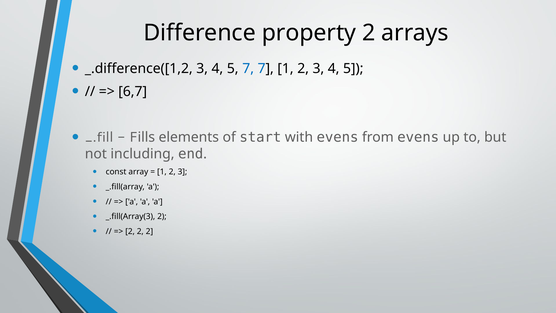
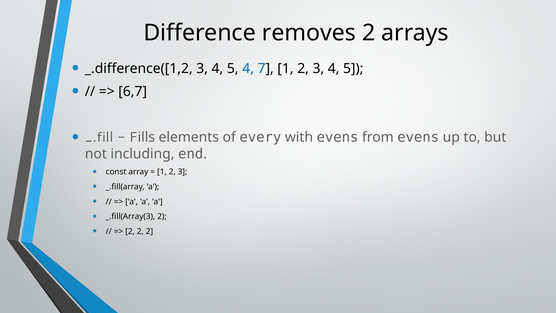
property: property -> removes (309, 33)
5 7: 7 -> 4 (248, 68)
start: start -> every (260, 137)
